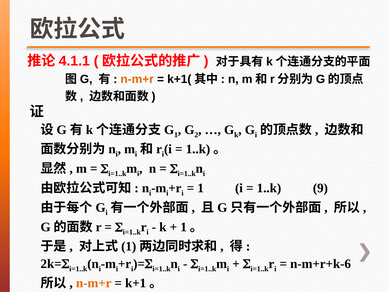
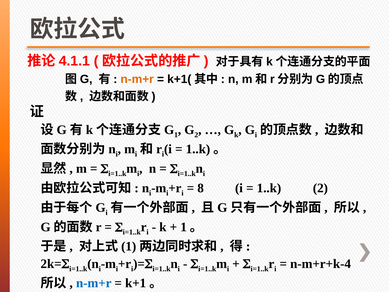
1: 1 -> 8 (201, 188)
1..k 9: 9 -> 2 (320, 188)
n-m+r+k-6: n-m+r+k-6 -> n-m+r+k-4 (321, 264)
n-m+r colour: orange -> blue (94, 283)
